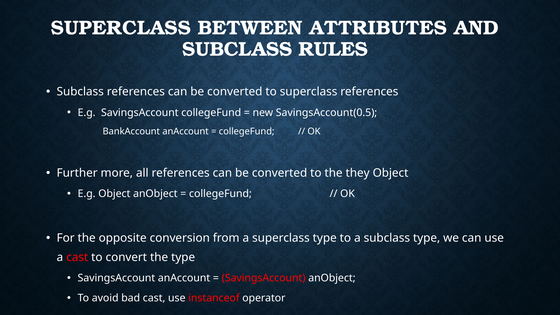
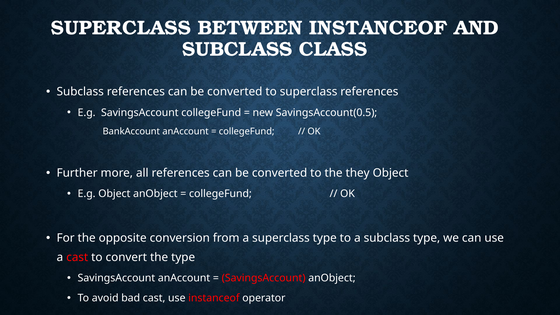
BETWEEN ATTRIBUTES: ATTRIBUTES -> INSTANCEOF (378, 28)
RULES: RULES -> CLASS (333, 49)
